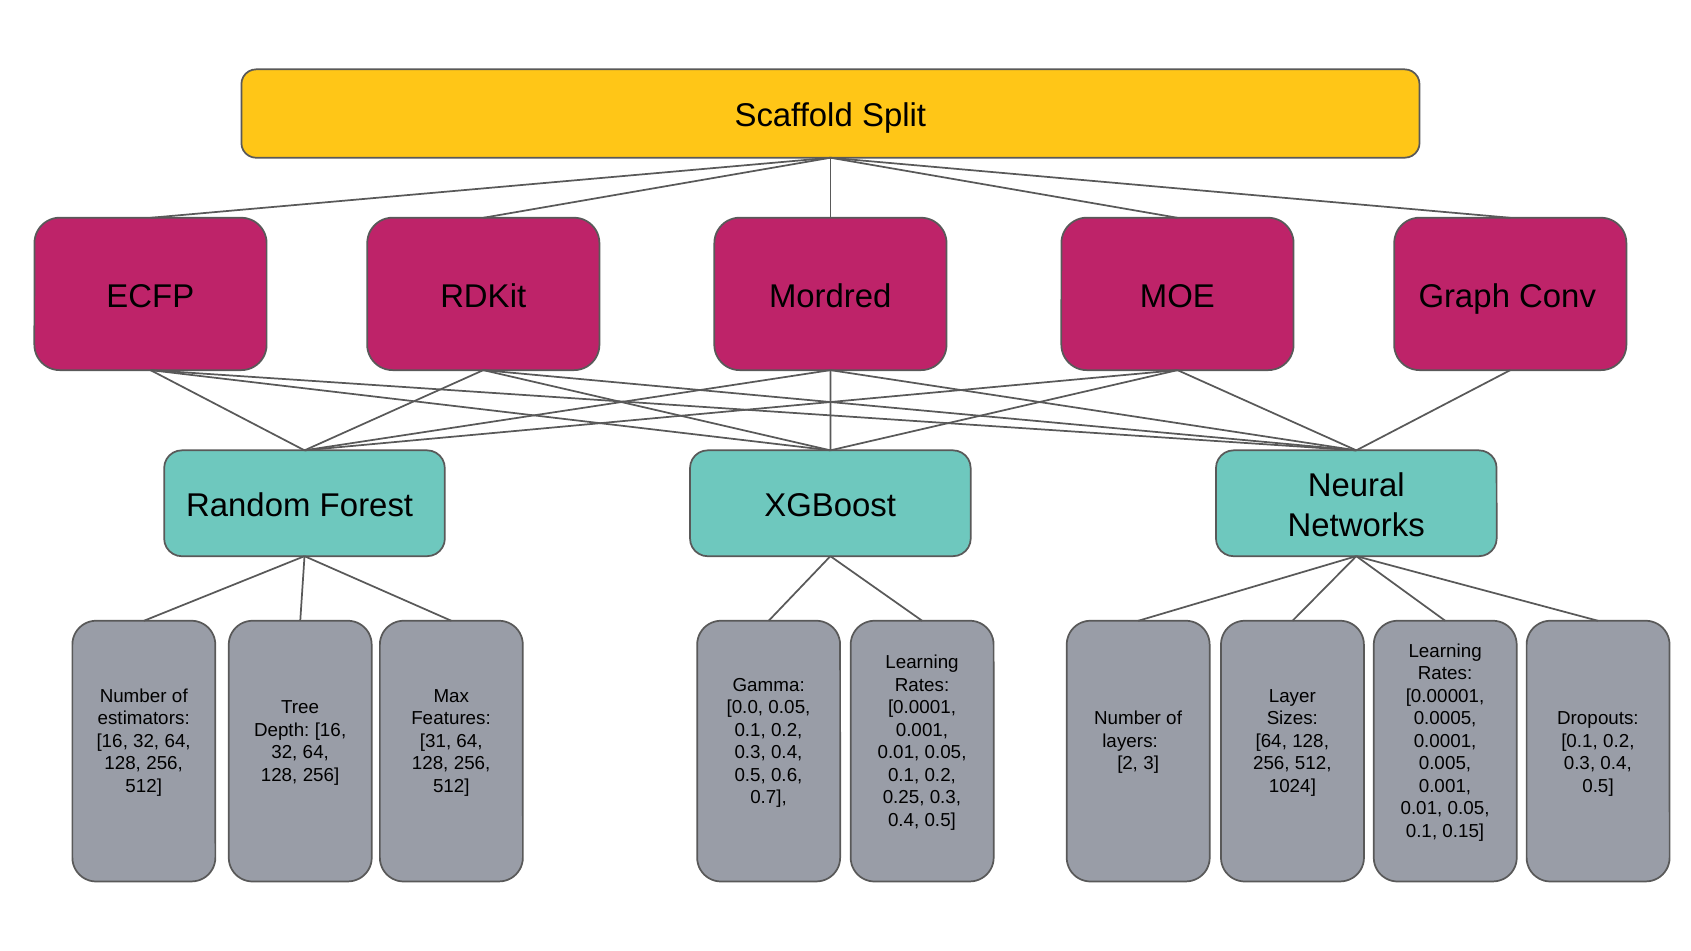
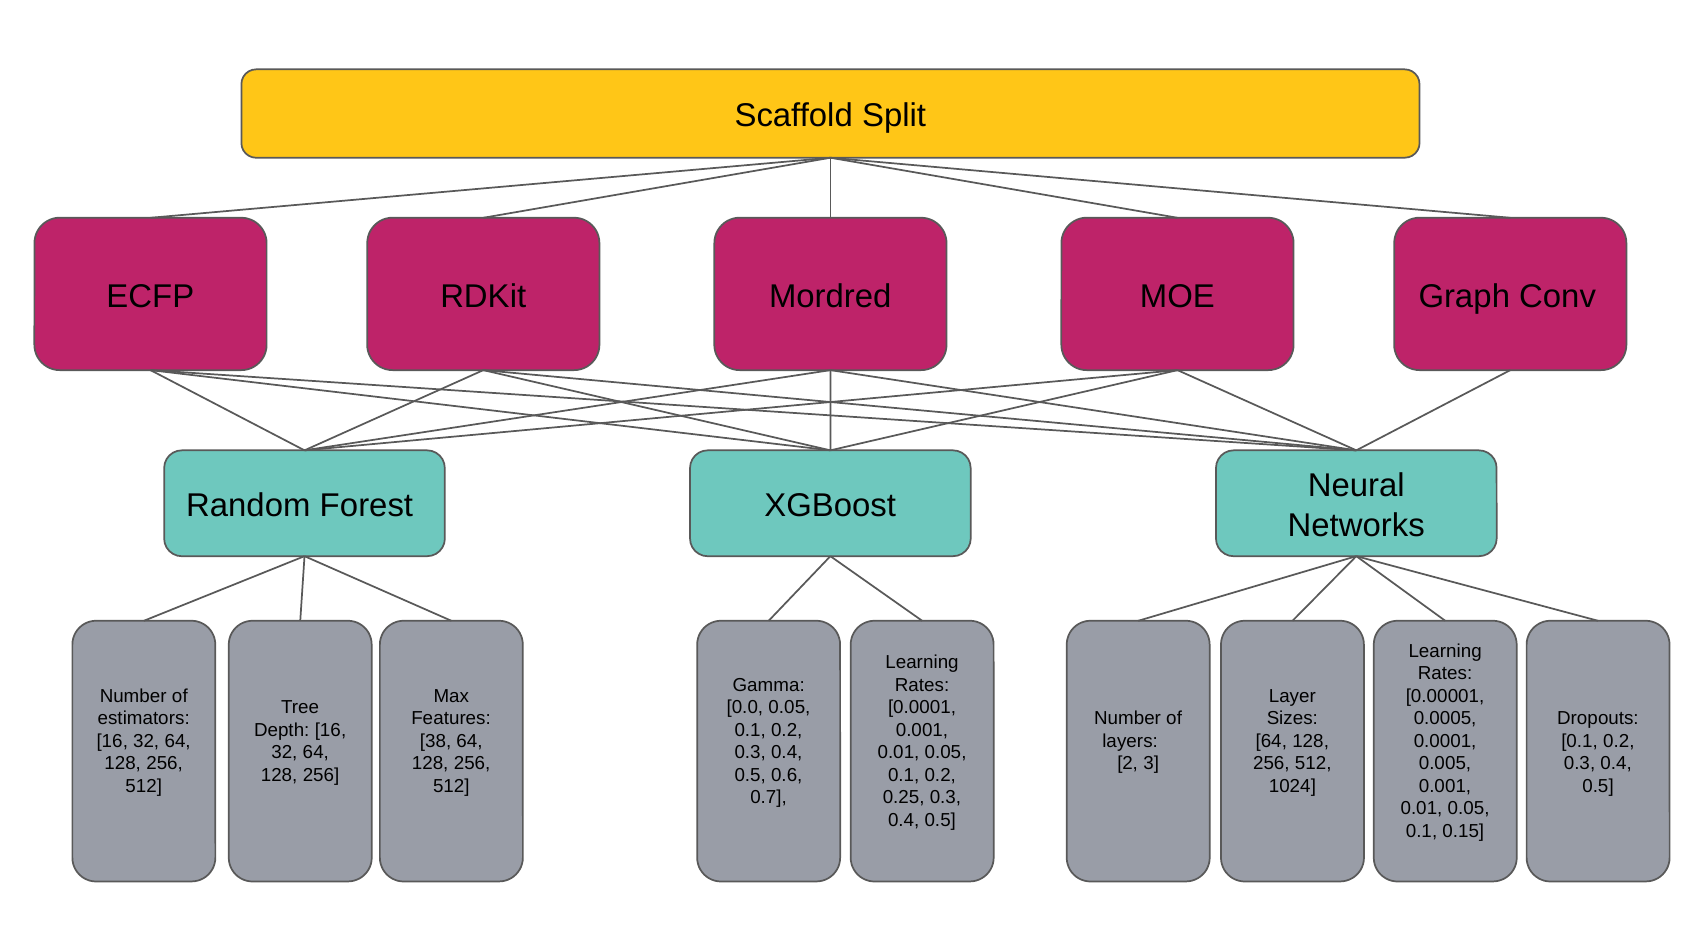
31: 31 -> 38 (436, 741)
